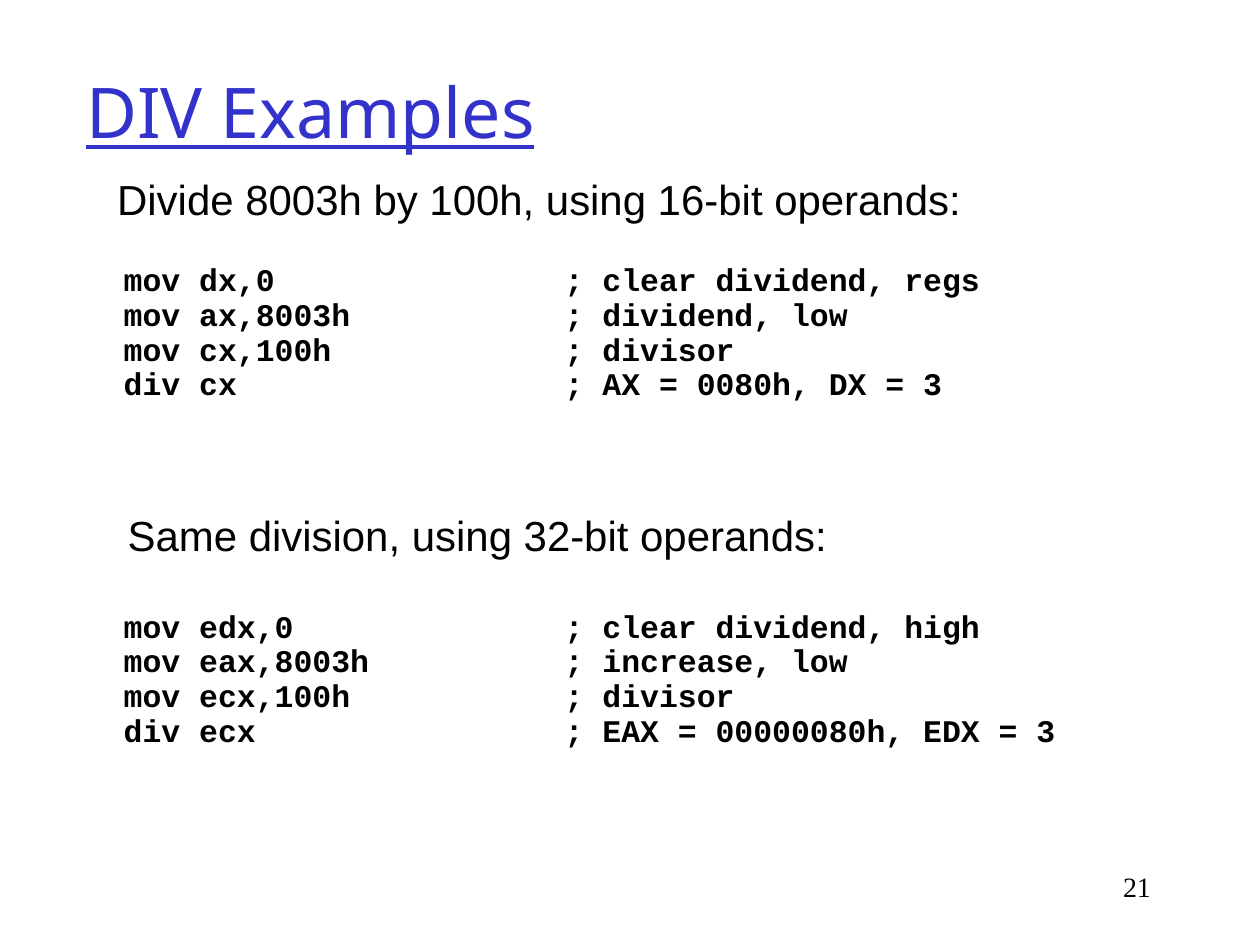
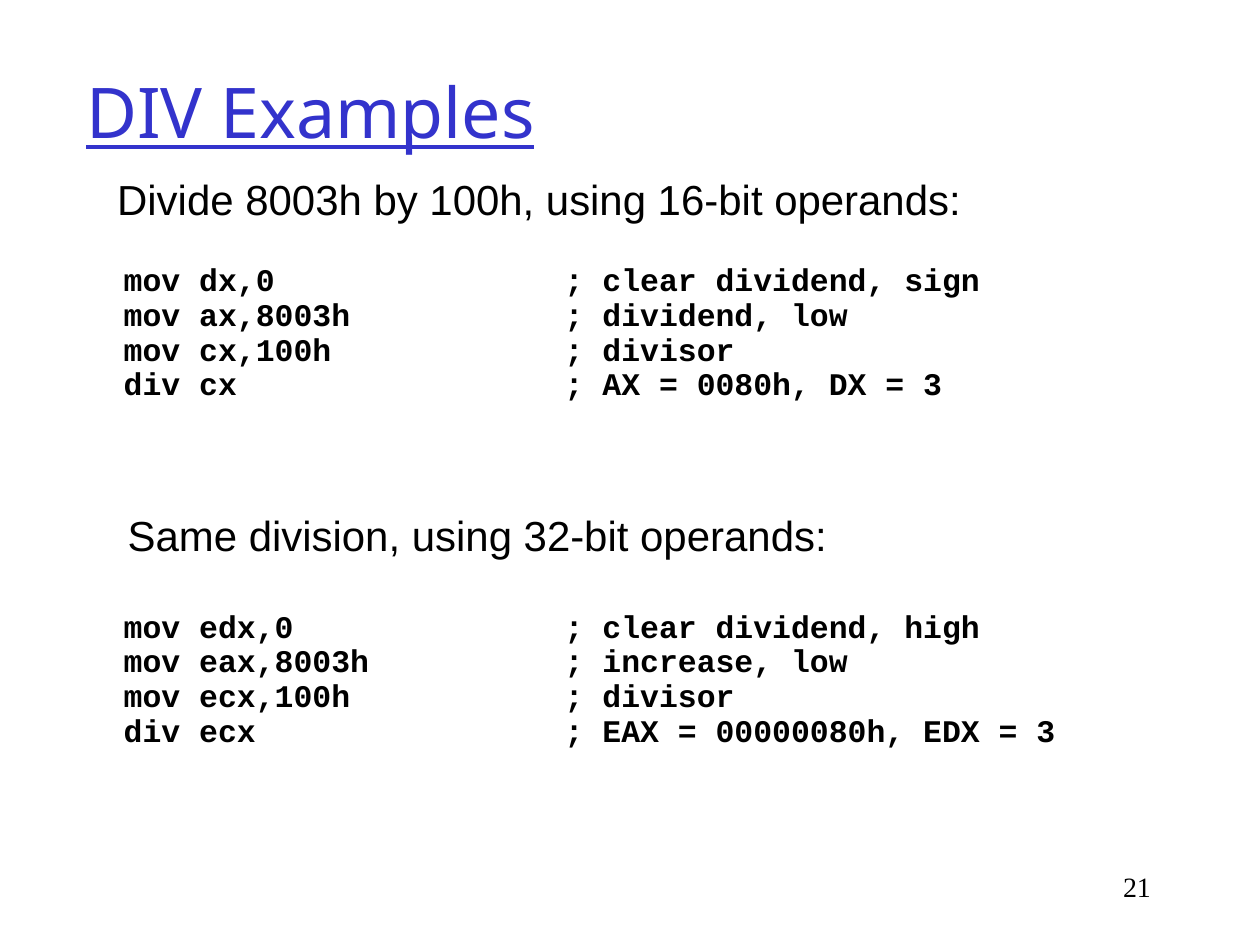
regs: regs -> sign (942, 281)
